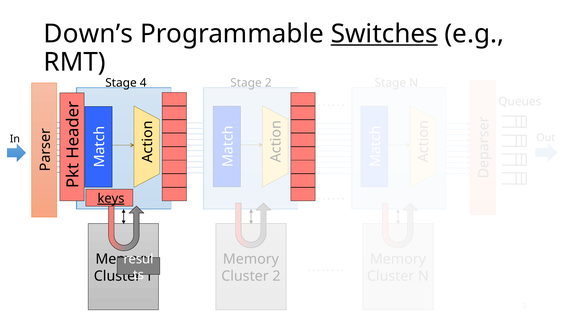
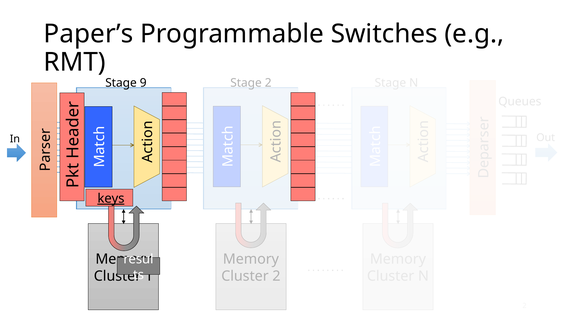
Down’s: Down’s -> Paper’s (88, 34)
Switches underline: present -> none (384, 34)
4: 4 -> 9 (143, 83)
